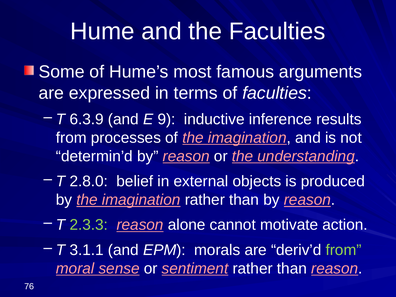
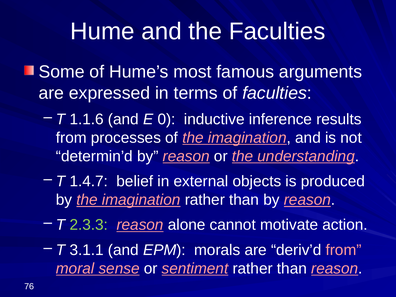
6.3.9: 6.3.9 -> 1.1.6 (87, 119)
9: 9 -> 0 (166, 119)
2.8.0: 2.8.0 -> 1.4.7 (89, 181)
from colour: light green -> pink (344, 250)
